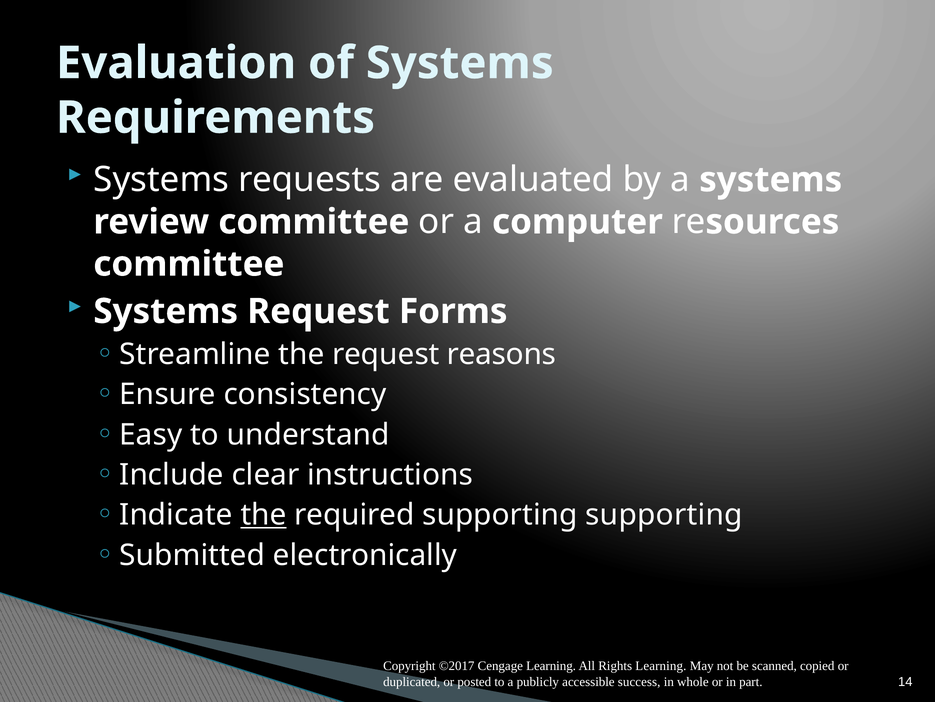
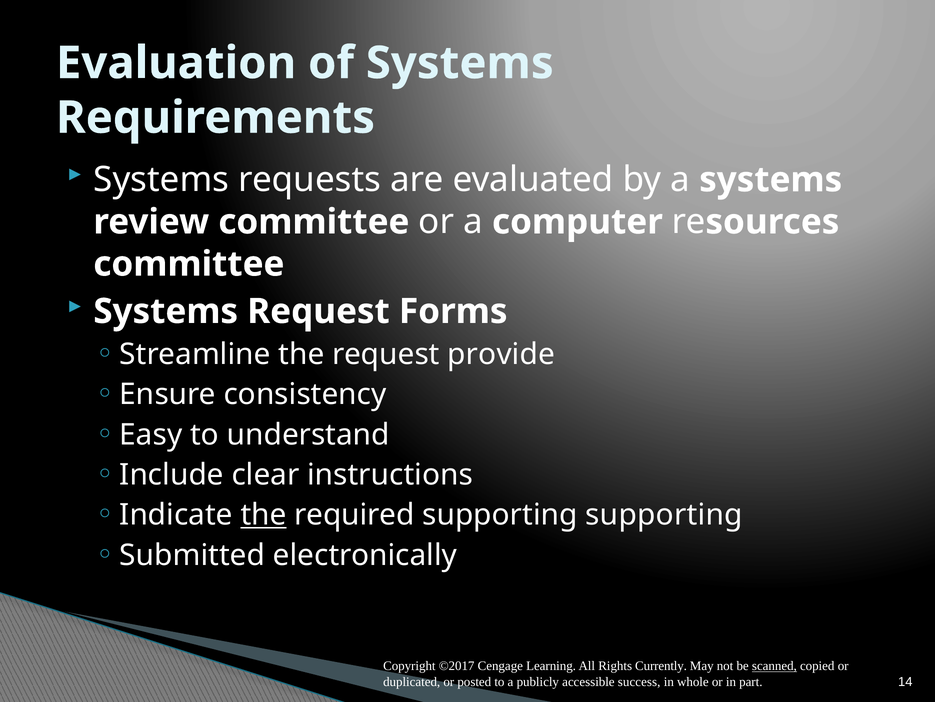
reasons: reasons -> provide (501, 354)
Rights Learning: Learning -> Currently (661, 665)
scanned underline: none -> present (774, 665)
